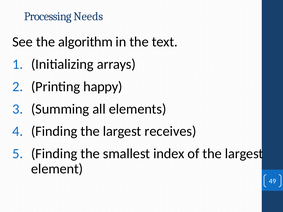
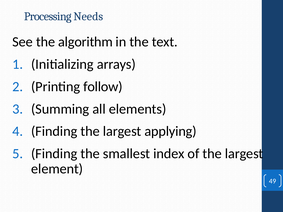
happy: happy -> follow (103, 87)
receives: receives -> applying (171, 131)
